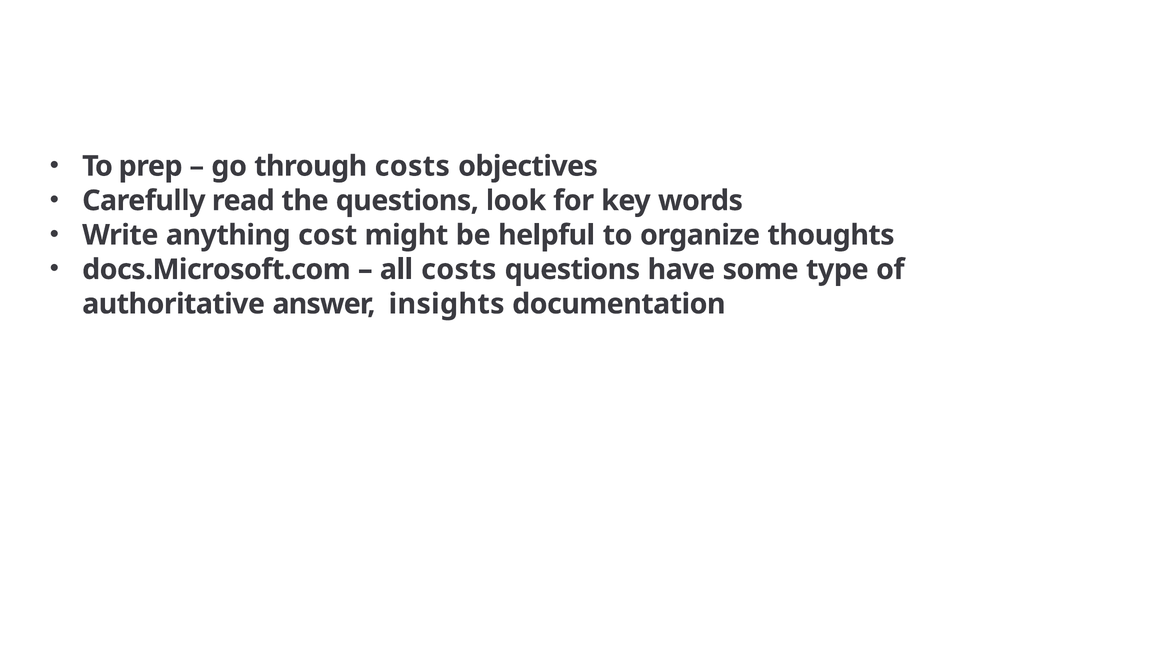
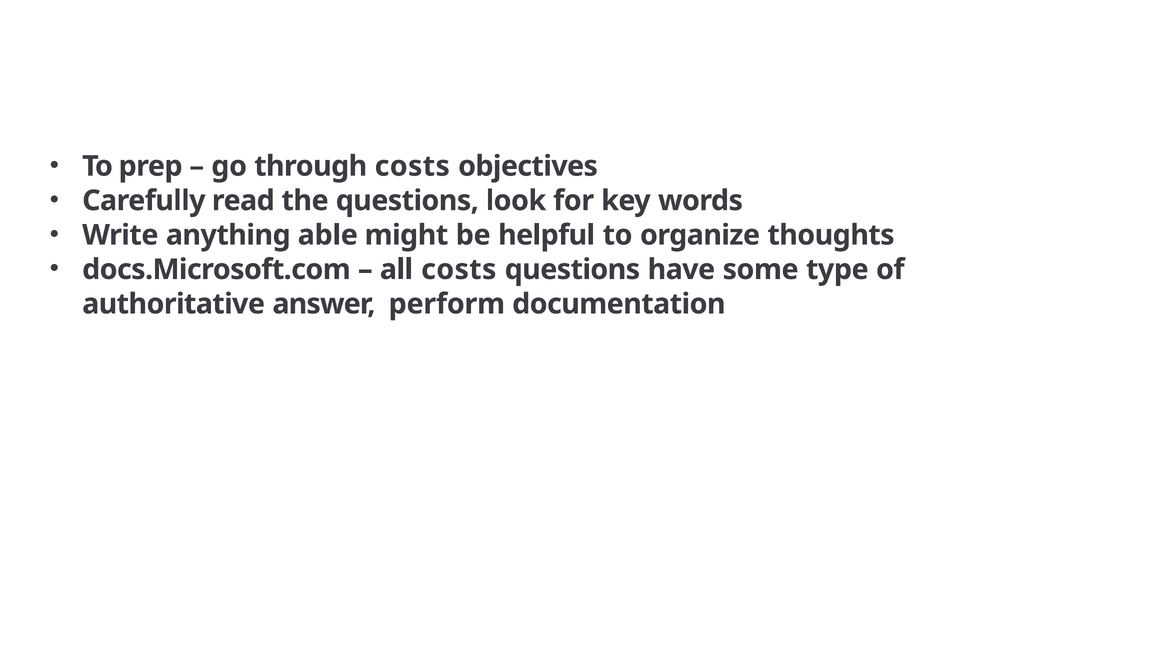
cost: cost -> able (328, 235)
insights: insights -> perform (447, 304)
